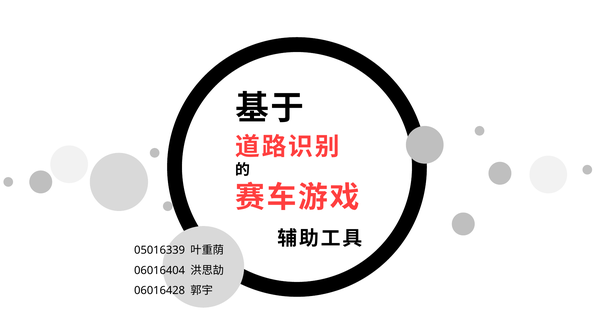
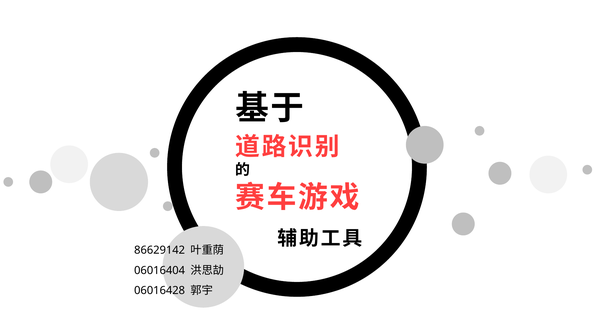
05016339: 05016339 -> 86629142 (160, 250)
